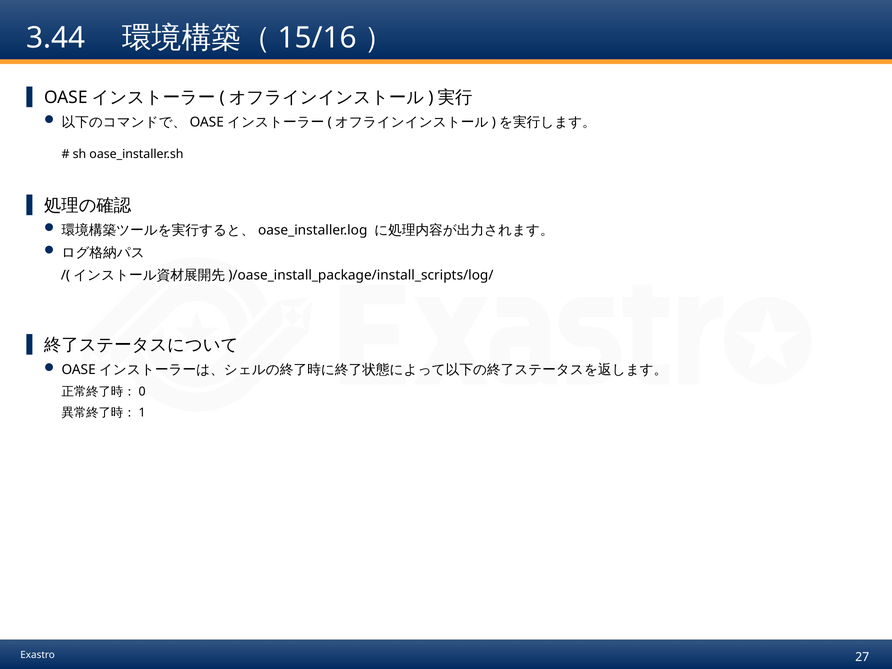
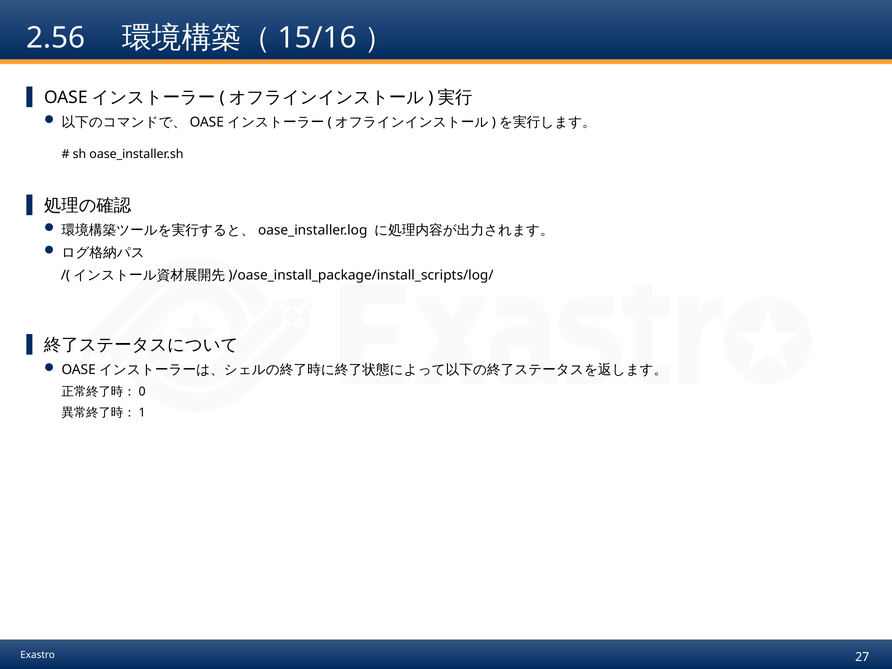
3.44: 3.44 -> 2.56 (56, 38)
